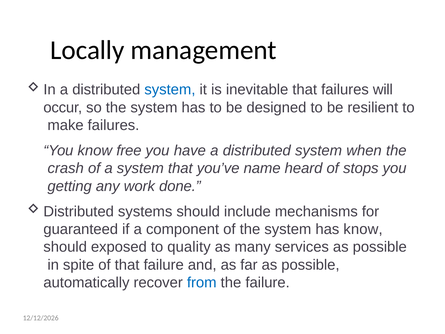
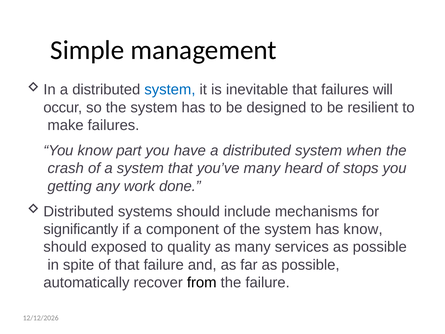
Locally: Locally -> Simple (87, 50)
free: free -> part (129, 151)
you’ve name: name -> many (262, 168)
guaranteed: guaranteed -> significantly (81, 229)
from colour: blue -> black (202, 283)
